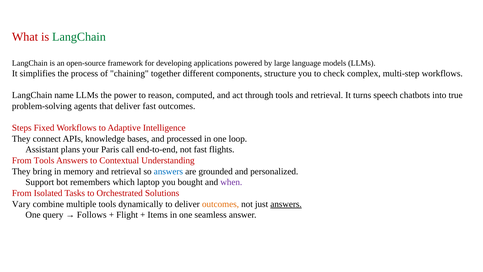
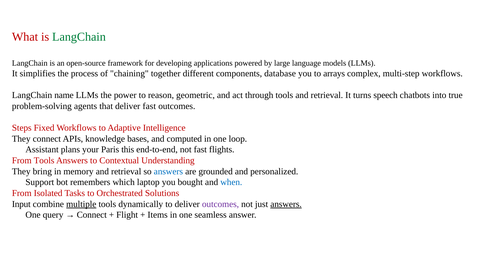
structure: structure -> database (280, 73)
check: check -> arrays (334, 73)
computed: computed -> geometric (196, 95)
processed: processed -> computed (184, 139)
call: call -> this (128, 149)
when colour: purple -> blue (231, 182)
Vary: Vary -> Input (21, 204)
multiple underline: none -> present (81, 204)
outcomes colour: orange -> purple (221, 204)
Follows: Follows -> Connect (92, 215)
